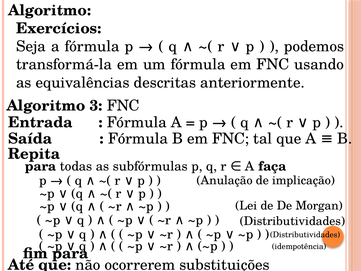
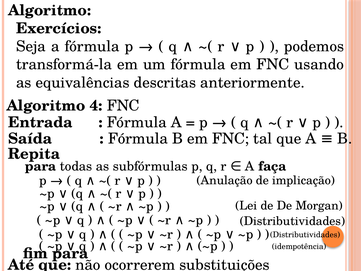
3: 3 -> 4 (96, 106)
